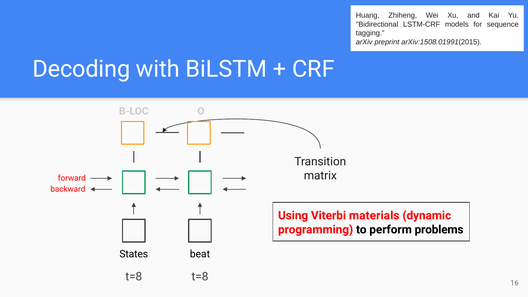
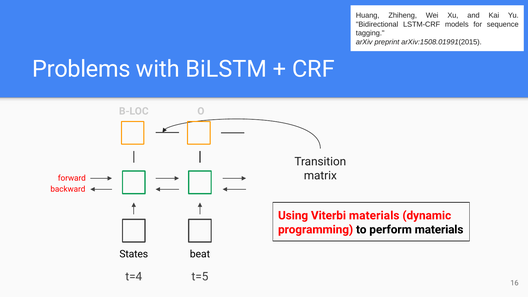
Decoding: Decoding -> Problems (81, 69)
perform problems: problems -> materials (439, 230)
t=8: t=8 -> t=4 (134, 277)
t=8: t=8 -> t=5 (200, 277)
